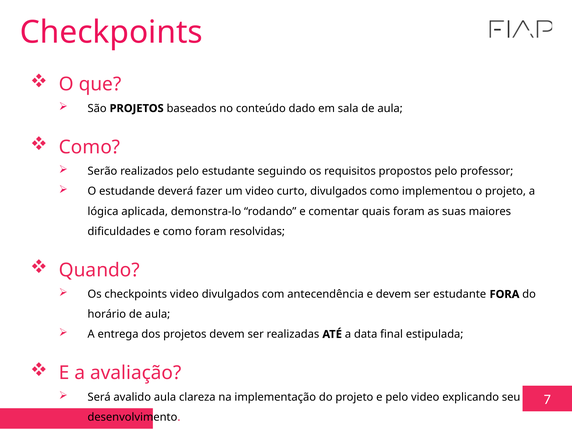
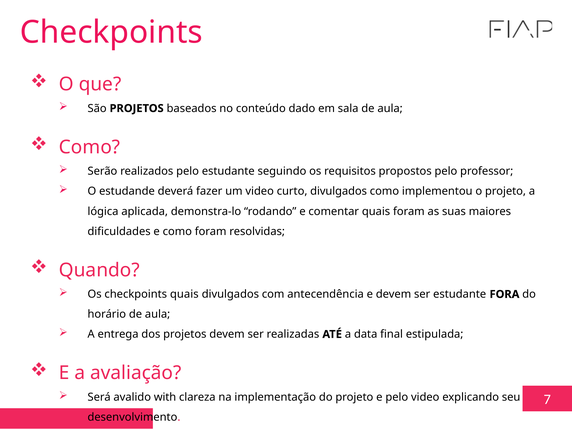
checkpoints video: video -> quais (184, 294)
avalido aula: aula -> with (165, 397)
